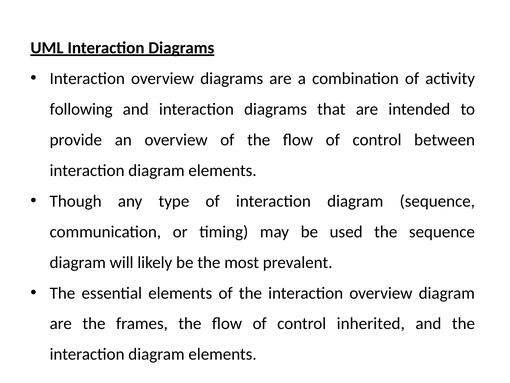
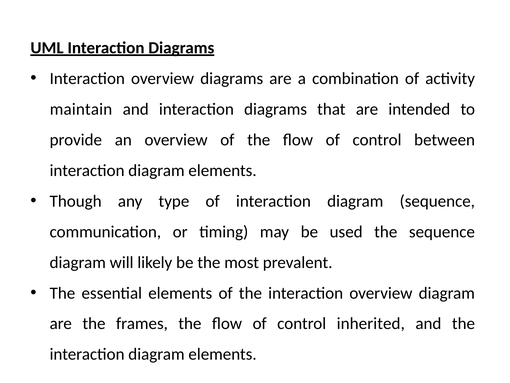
following: following -> maintain (81, 109)
